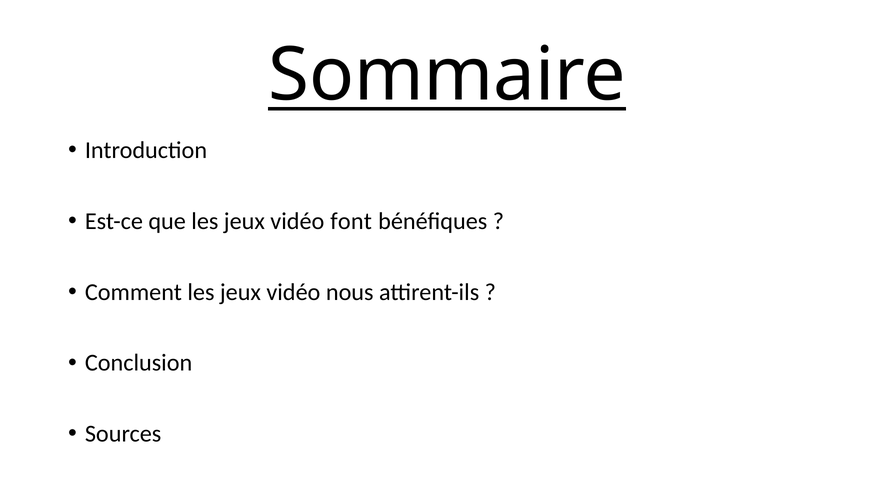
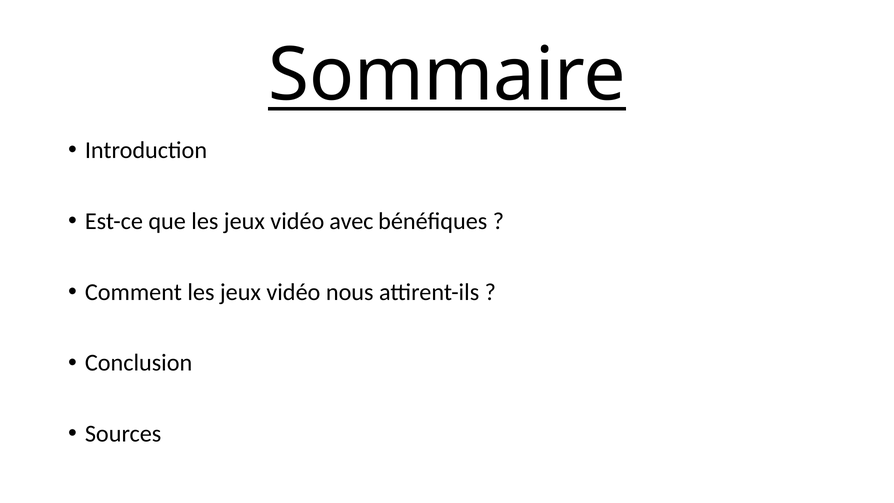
font: font -> avec (351, 221)
